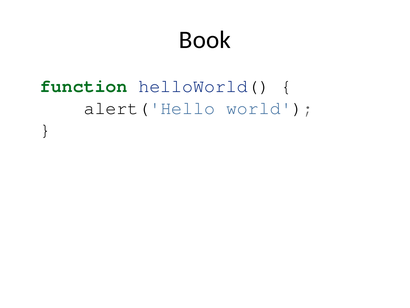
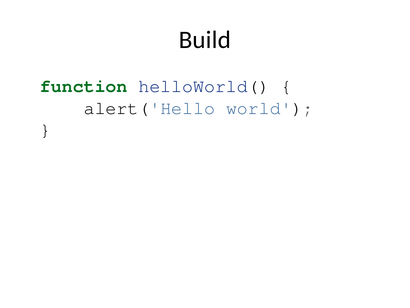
Book: Book -> Build (205, 40)
